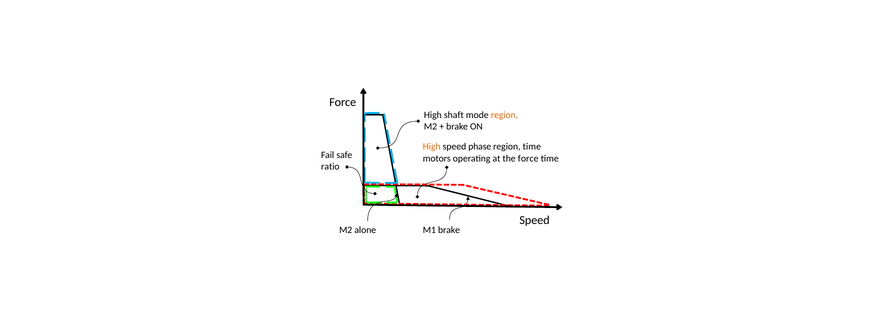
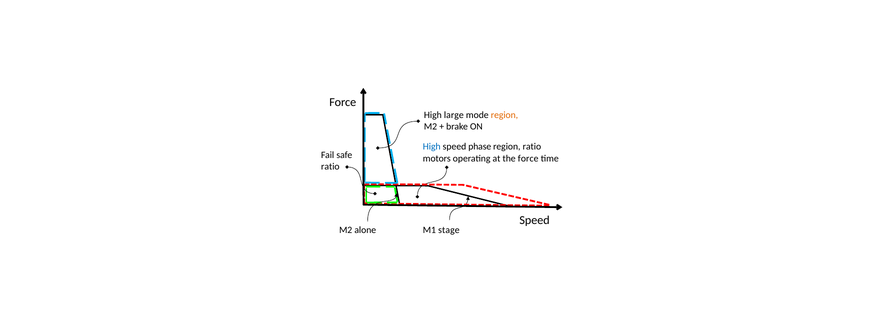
shaft: shaft -> large (454, 115)
High colour: orange -> blue (432, 147)
region time: time -> ratio (532, 147)
M1 brake: brake -> stage (449, 230)
